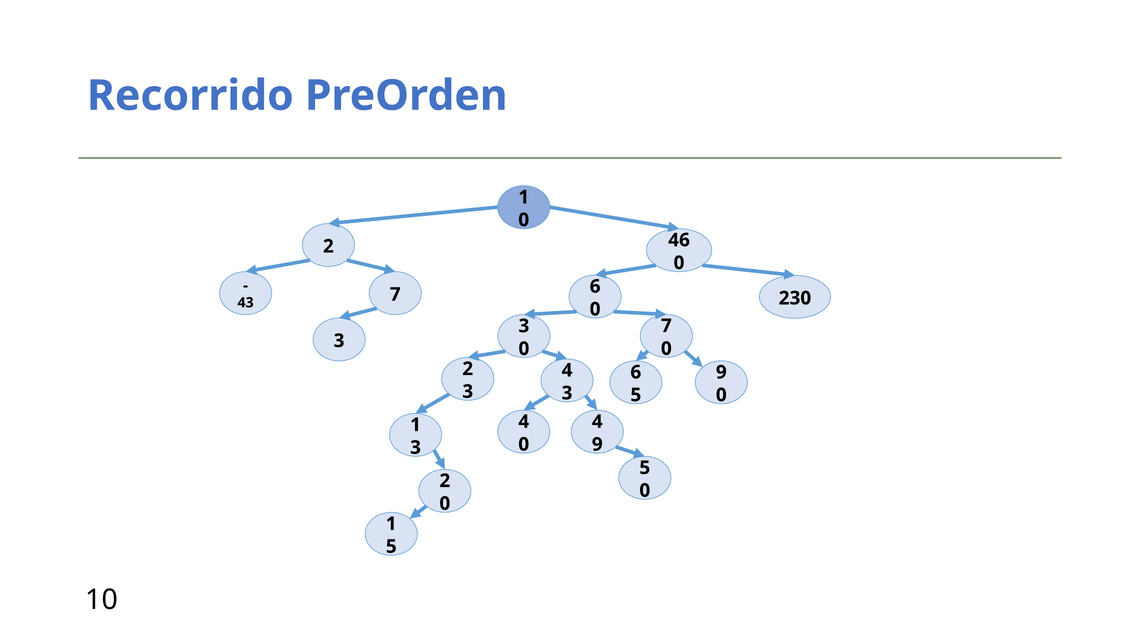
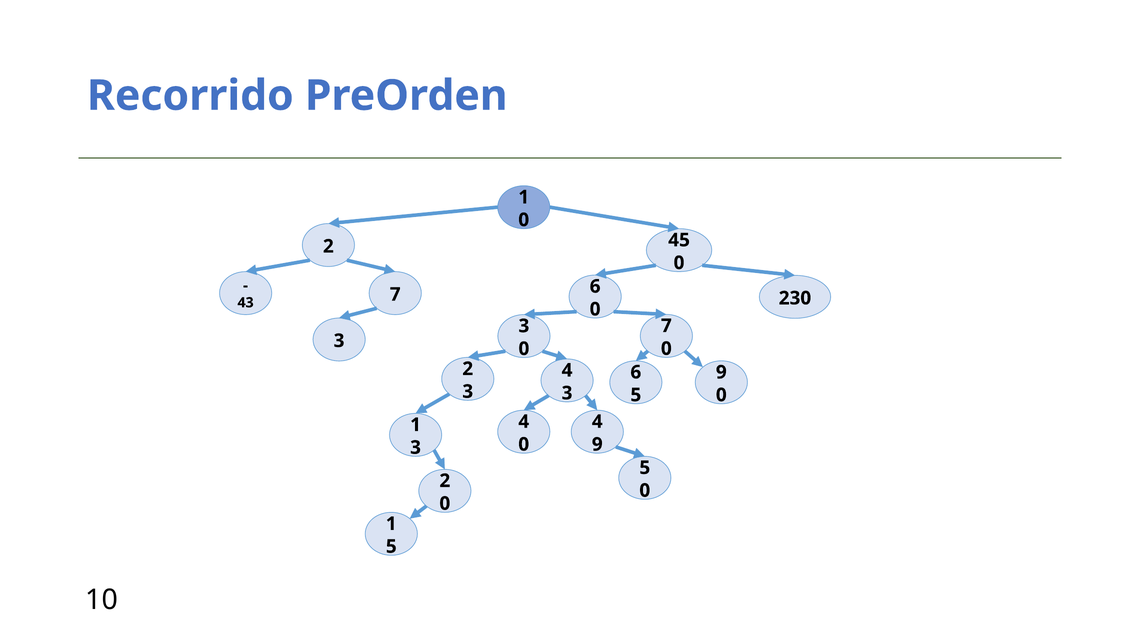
46: 46 -> 45 (679, 240)
